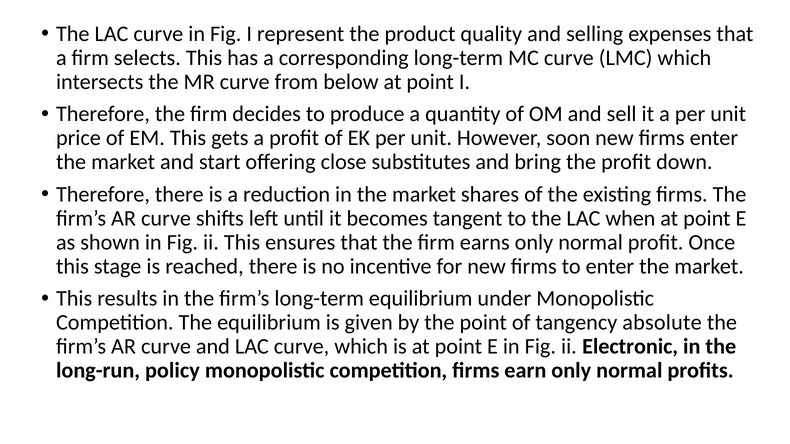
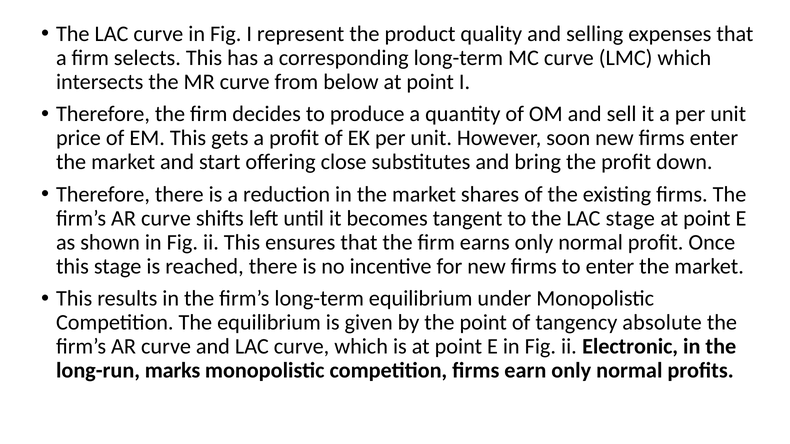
LAC when: when -> stage (630, 219)
policy: policy -> marks (173, 371)
